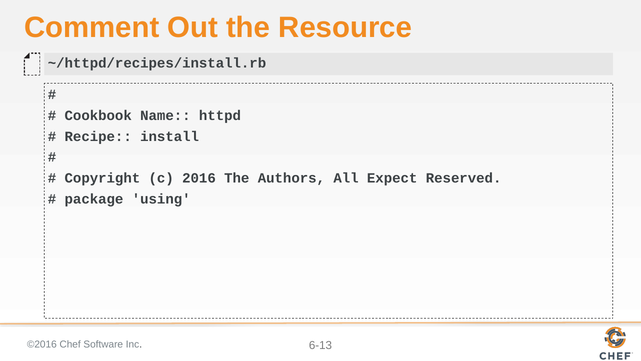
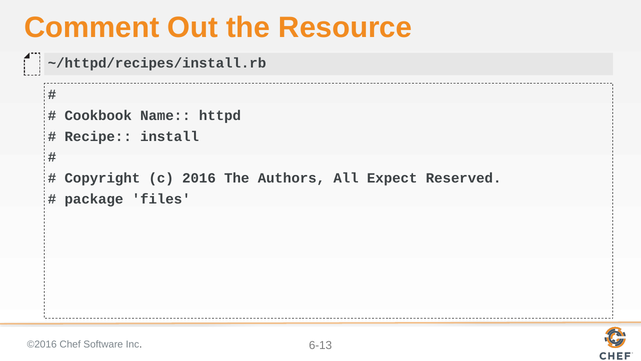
using: using -> files (161, 199)
